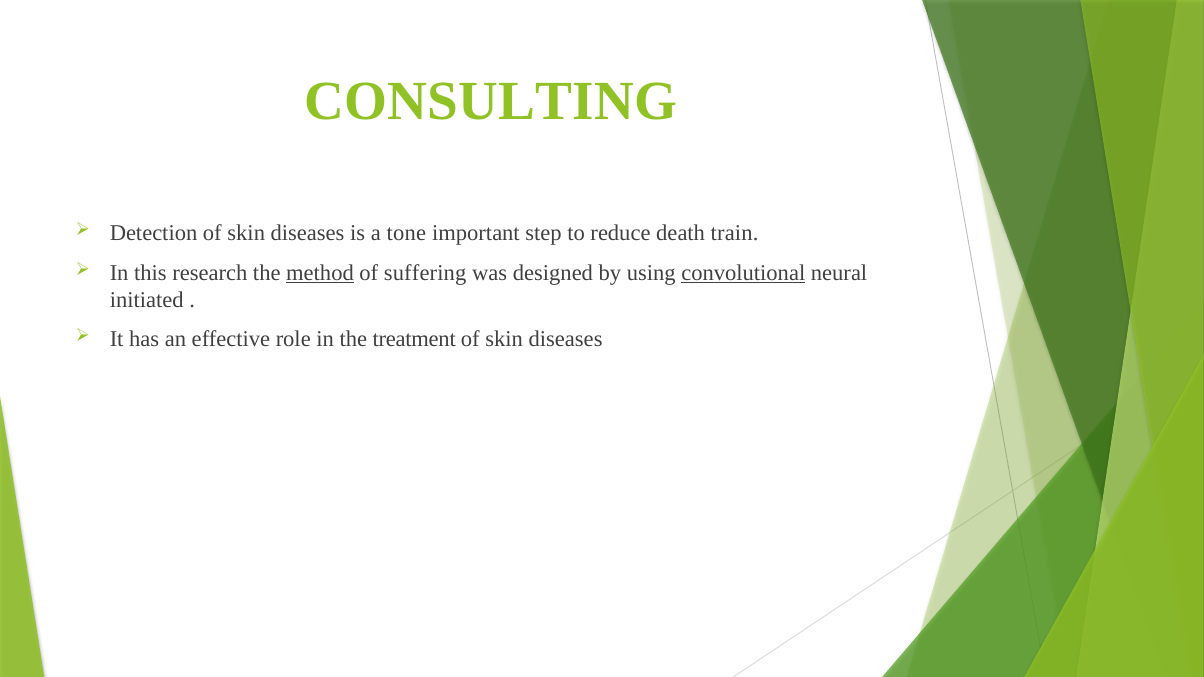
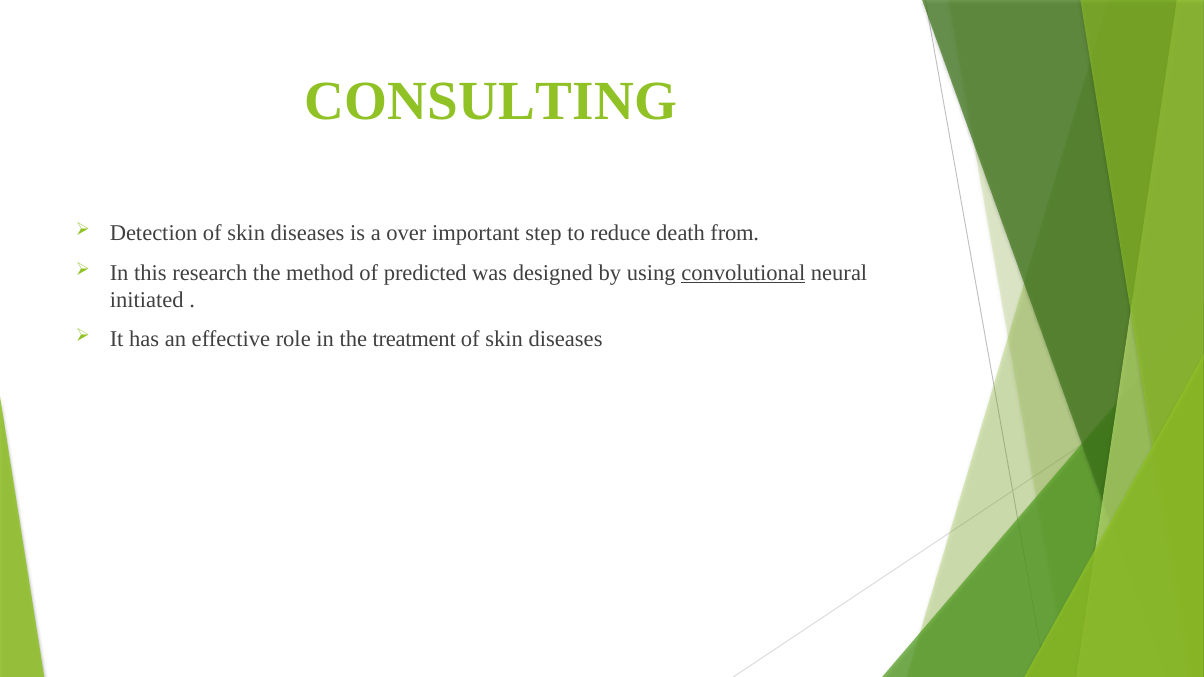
tone: tone -> over (406, 233)
train: train -> from (735, 233)
method underline: present -> none (320, 273)
suffering: suffering -> predicted (425, 273)
